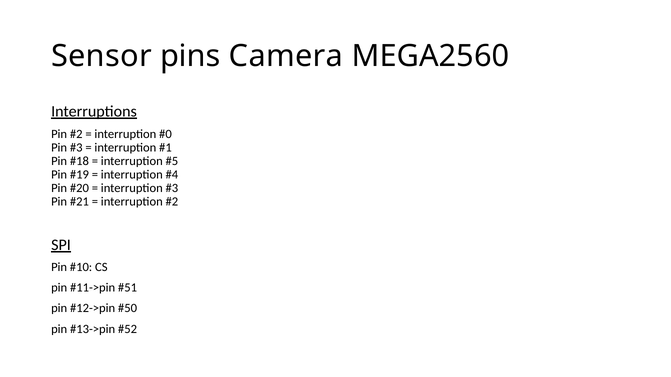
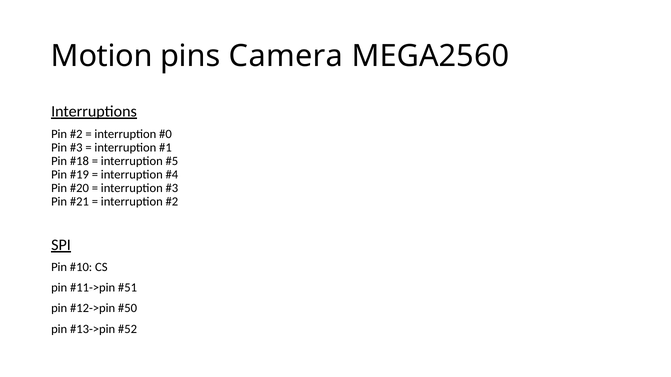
Sensor: Sensor -> Motion (102, 56)
